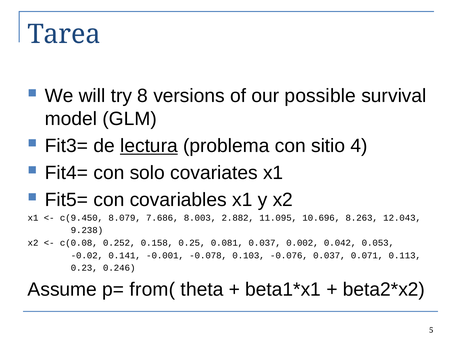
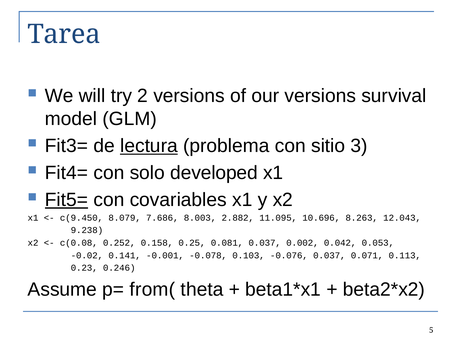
8: 8 -> 2 (143, 96)
our possible: possible -> versions (320, 96)
4: 4 -> 3 (359, 146)
covariates: covariates -> developed (214, 173)
Fit5= underline: none -> present (67, 200)
